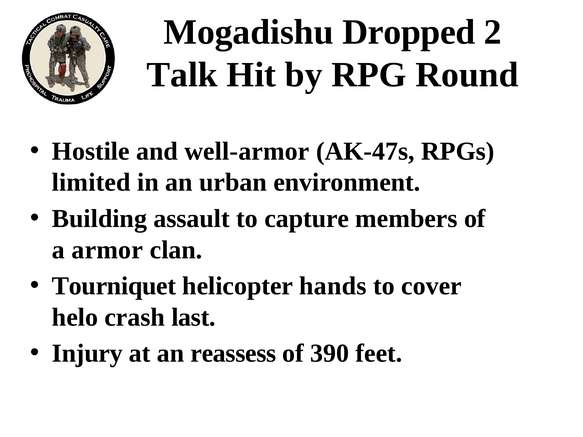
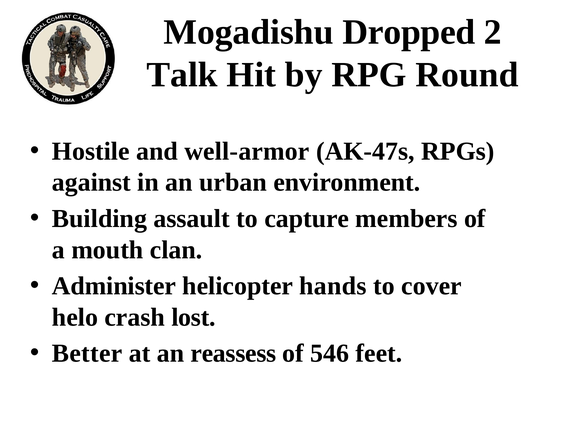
limited: limited -> against (91, 183)
armor: armor -> mouth (107, 250)
Tourniquet: Tourniquet -> Administer (114, 286)
last: last -> lost (194, 317)
Injury: Injury -> Better (87, 354)
390: 390 -> 546 (330, 354)
